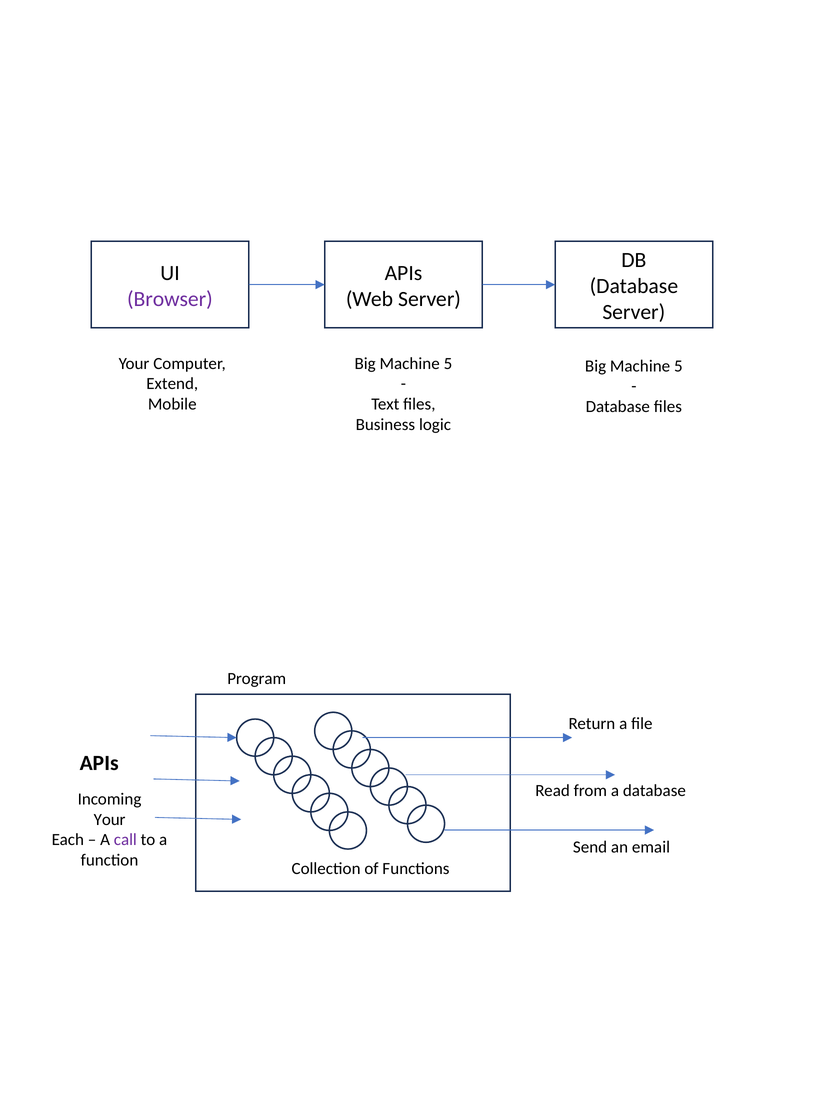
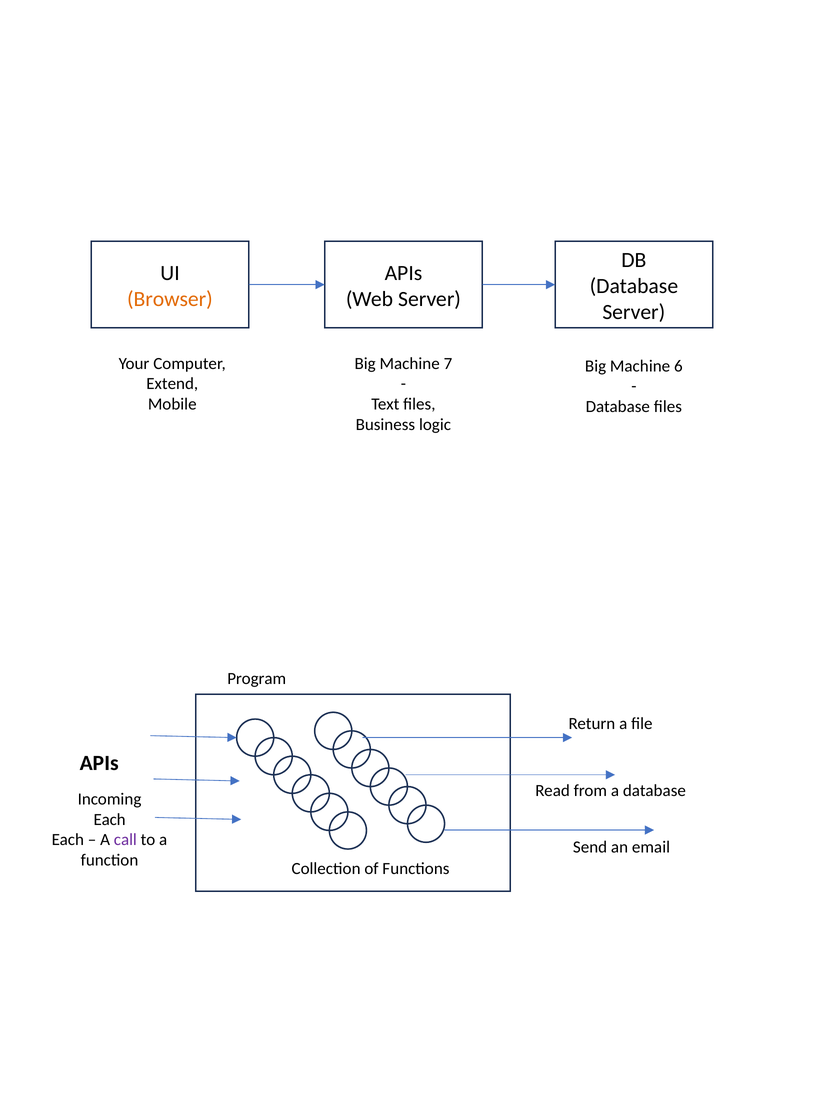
Browser colour: purple -> orange (170, 299)
5: 5 -> 7 (448, 363)
5: 5 -> 6 (678, 366)
Your: Your -> Each (110, 819)
